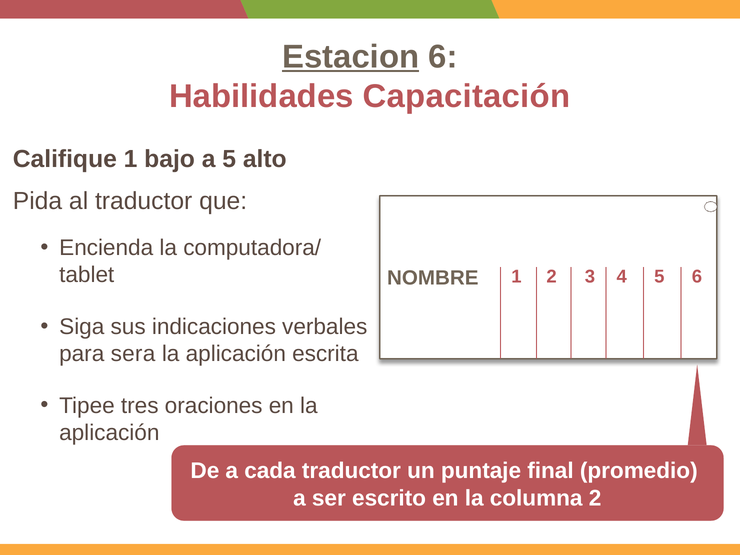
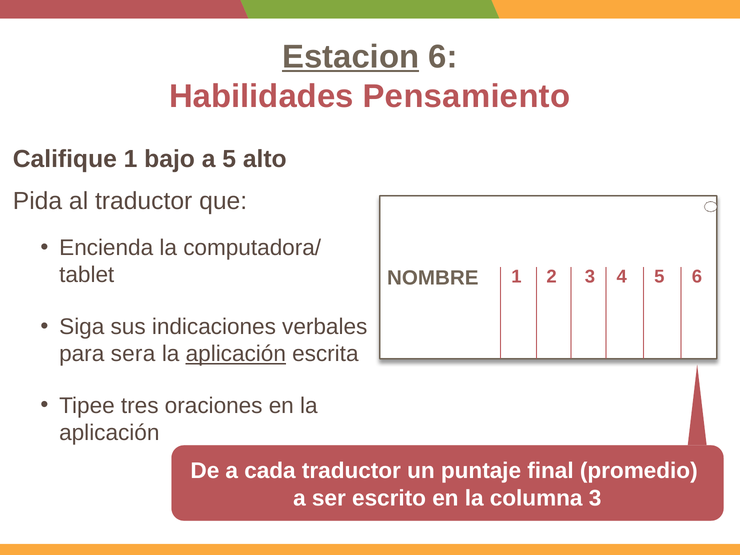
Capacitación: Capacitación -> Pensamiento (466, 97)
aplicación underline: none -> present (236, 354)
columna 2: 2 -> 3 (595, 498)
